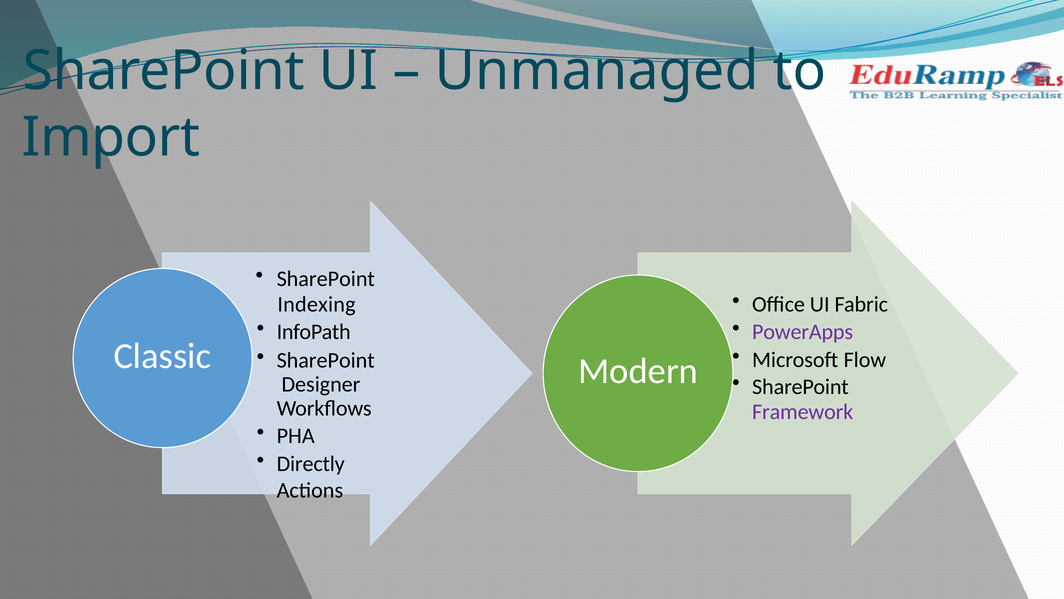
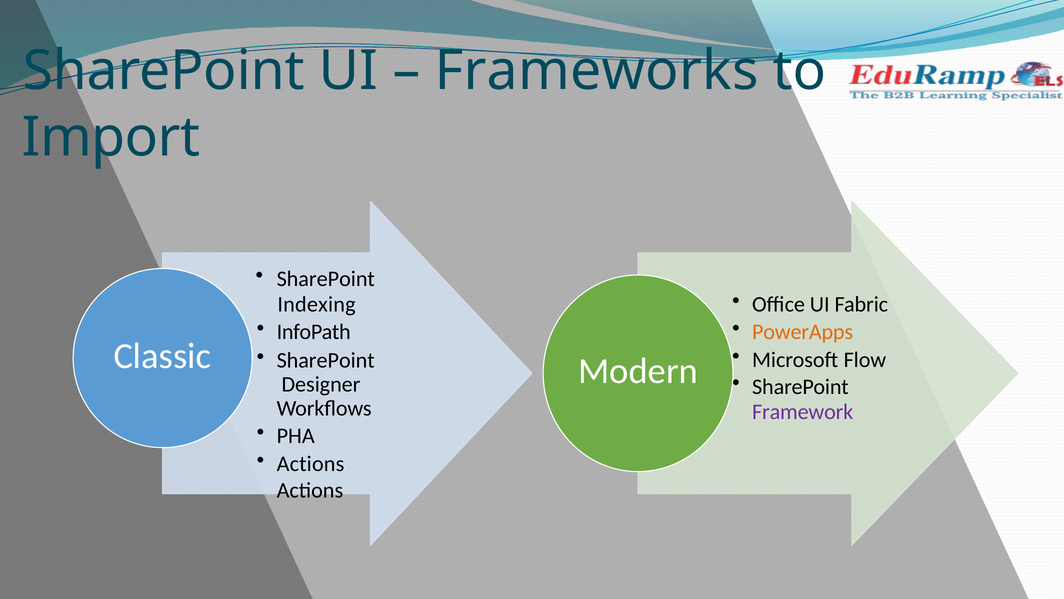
Unmanaged: Unmanaged -> Frameworks (597, 71)
PowerApps colour: purple -> orange (803, 332)
Directly: Directly -> Actions (310, 464)
